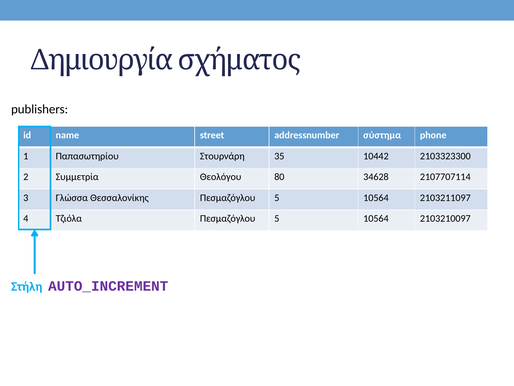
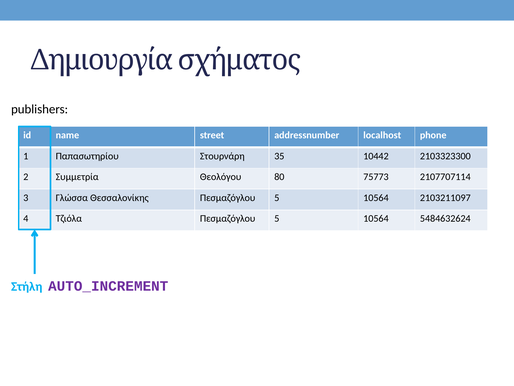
σύστημα: σύστημα -> localhost (382, 135)
34628: 34628 -> 75773 (376, 177)
2103210097: 2103210097 -> 5484632624 (445, 218)
